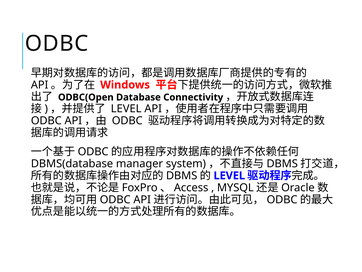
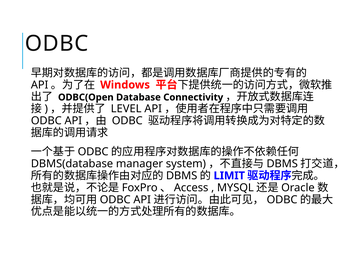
LEVEL: LEVEL -> LIMIT (229, 175)
